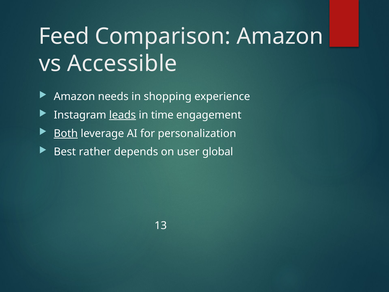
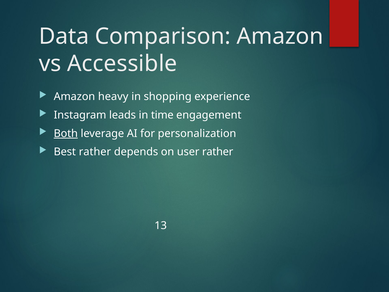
Feed: Feed -> Data (64, 36)
needs: needs -> heavy (113, 97)
leads underline: present -> none (123, 115)
user global: global -> rather (218, 152)
